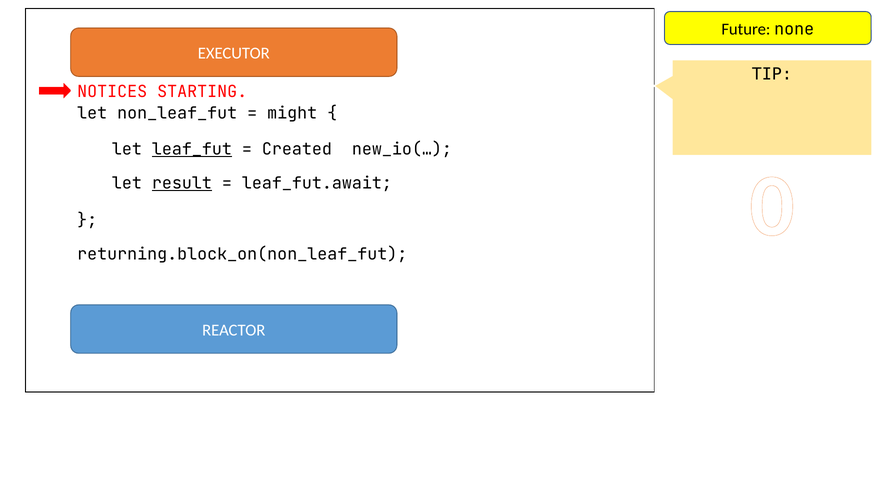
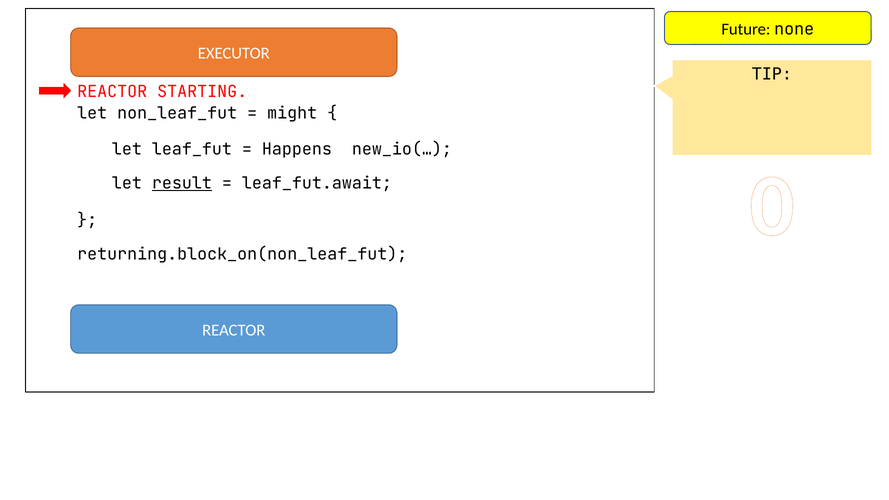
NOTICES: NOTICES -> REACTOR (112, 92)
leaf_fut underline: present -> none (192, 149)
Created::new_io(…: Created::new_io(… -> Happens::new_io(… (357, 149)
